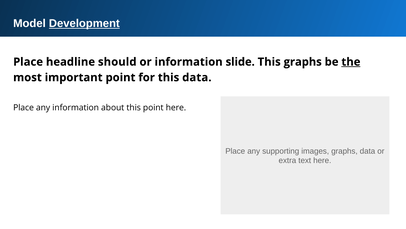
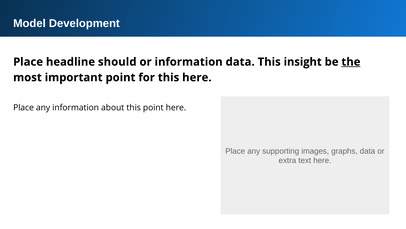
Development underline: present -> none (84, 23)
information slide: slide -> data (240, 62)
This graphs: graphs -> insight (303, 62)
this data: data -> here (197, 77)
